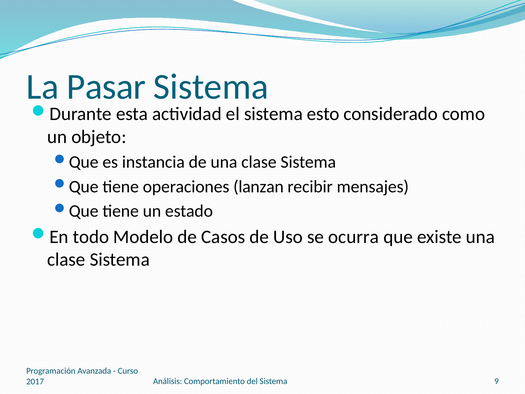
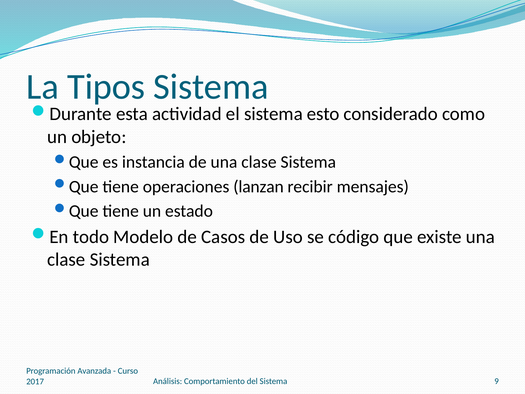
Pasar: Pasar -> Tipos (106, 87)
ocurra: ocurra -> código (354, 237)
